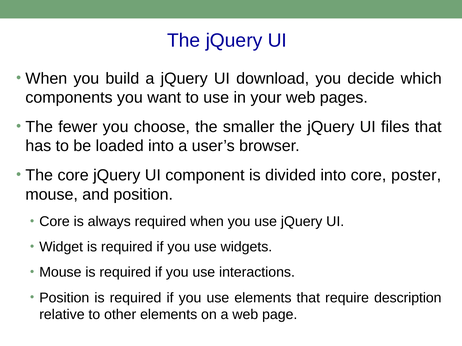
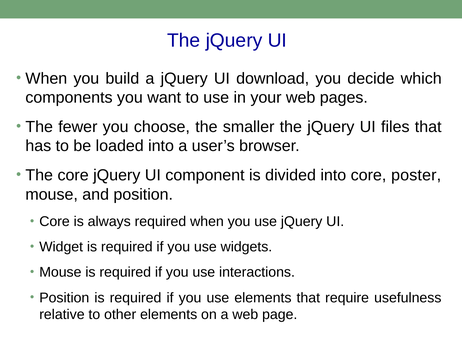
description: description -> usefulness (408, 298)
